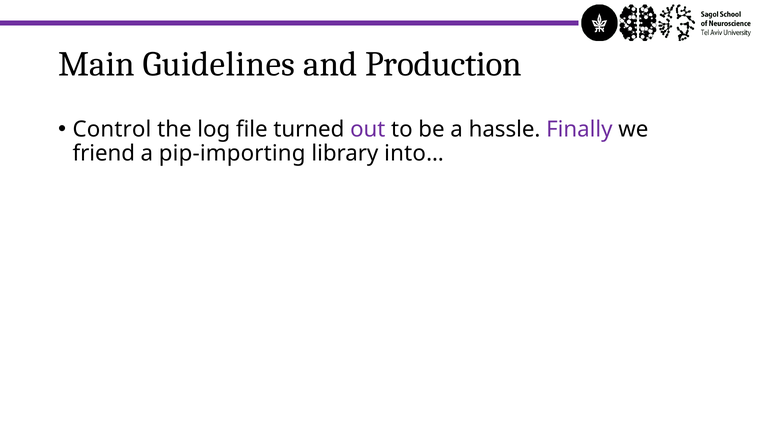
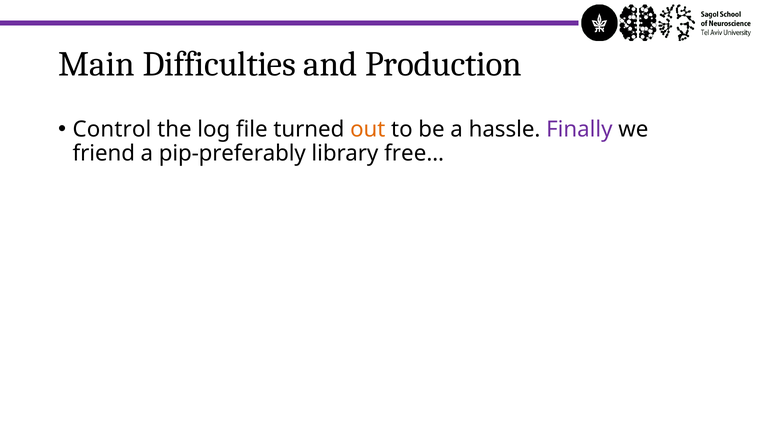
Guidelines: Guidelines -> Difficulties (219, 64)
out colour: purple -> orange (368, 129)
pip-importing: pip-importing -> pip-preferably (232, 153)
into…: into… -> free… (414, 153)
